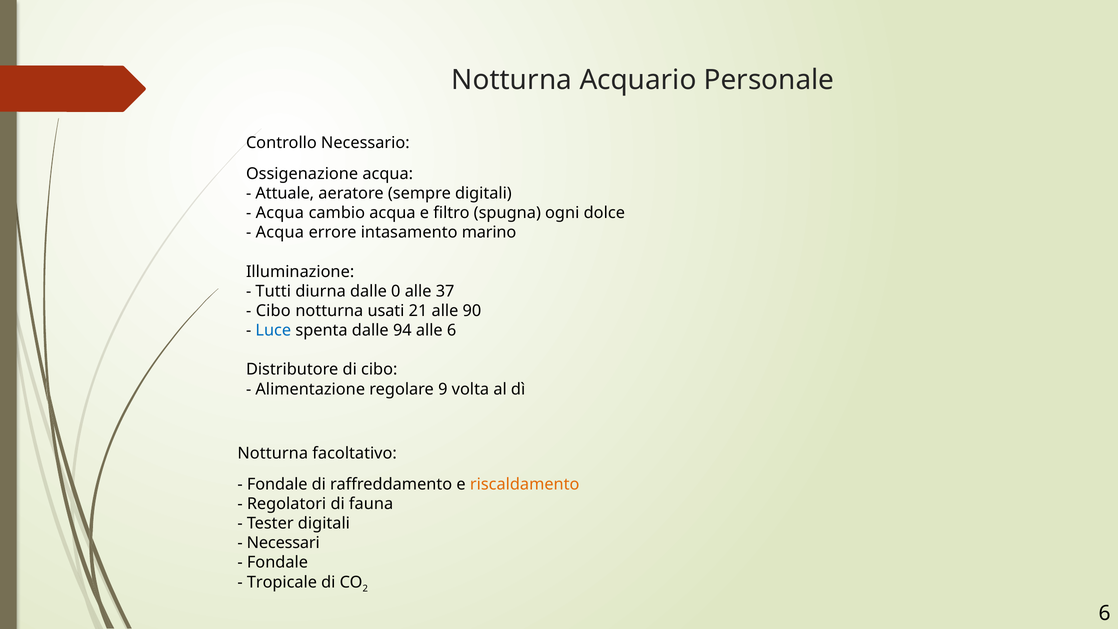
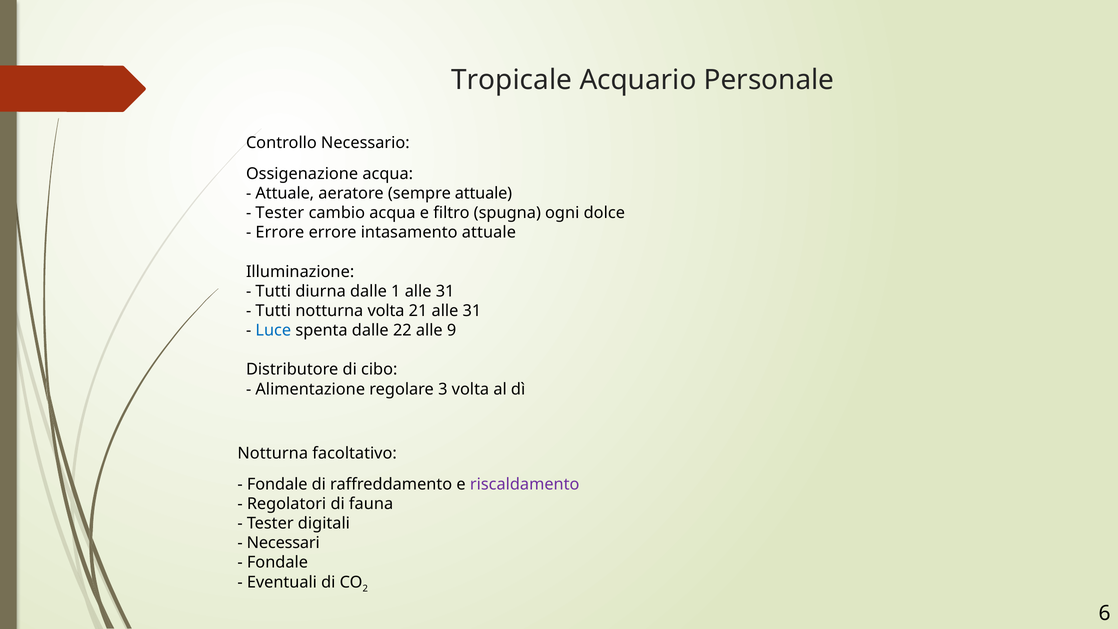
Notturna: Notturna -> Tropicale (512, 80)
sempre digitali: digitali -> attuale (483, 193)
Acqua: Acqua -> Tester (280, 213)
Acqua: Acqua -> Errore (280, 232)
intasamento marino: marino -> attuale (489, 232)
0: 0 -> 1 (396, 291)
37: 37 -> 31 (445, 291)
Cibo: Cibo -> Tutti (273, 311)
notturna usati: usati -> volta (386, 311)
21 alle 90: 90 -> 31 (472, 311)
94: 94 -> 22 (402, 330)
alle 6: 6 -> 9 (452, 330)
9: 9 -> 3 (443, 389)
riscaldamento colour: orange -> purple (525, 484)
Tropicale: Tropicale -> Eventuali (282, 582)
